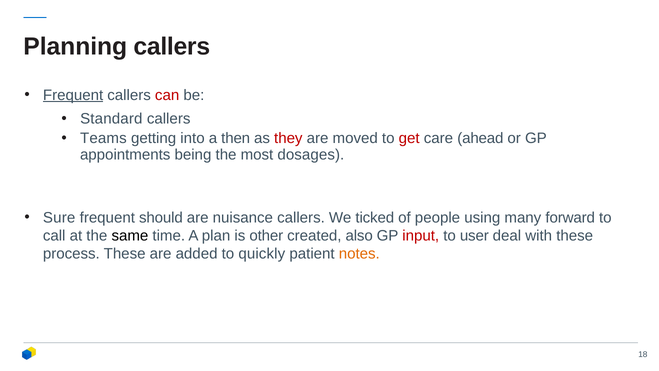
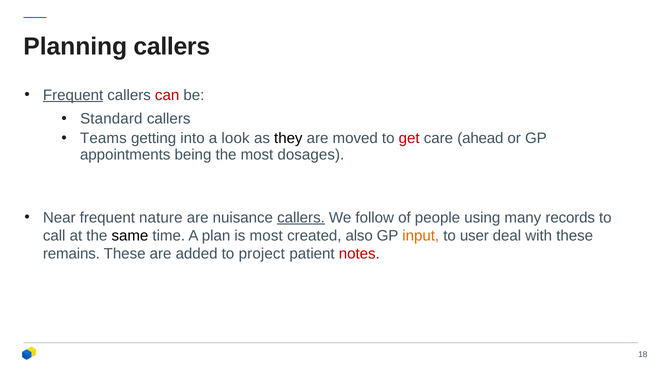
then: then -> look (236, 138)
they colour: red -> black (288, 138)
Sure: Sure -> Near (59, 217)
should: should -> nature (161, 217)
callers underline: none -> present (301, 217)
ticked: ticked -> follow (375, 217)
forward: forward -> records (570, 217)
is other: other -> most (266, 235)
input colour: red -> orange (421, 235)
process: process -> remains (71, 254)
quickly: quickly -> project (262, 254)
notes colour: orange -> red (359, 254)
